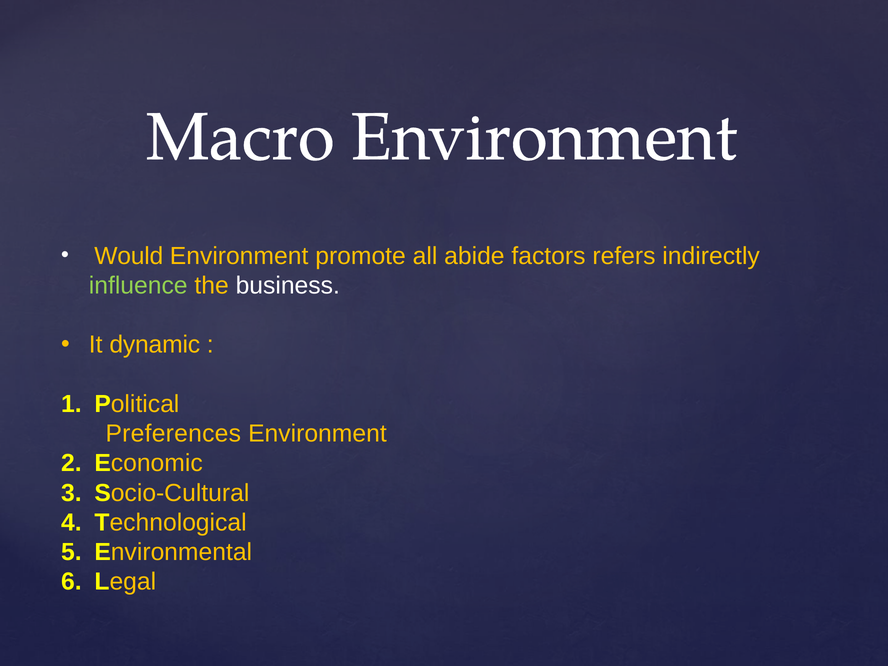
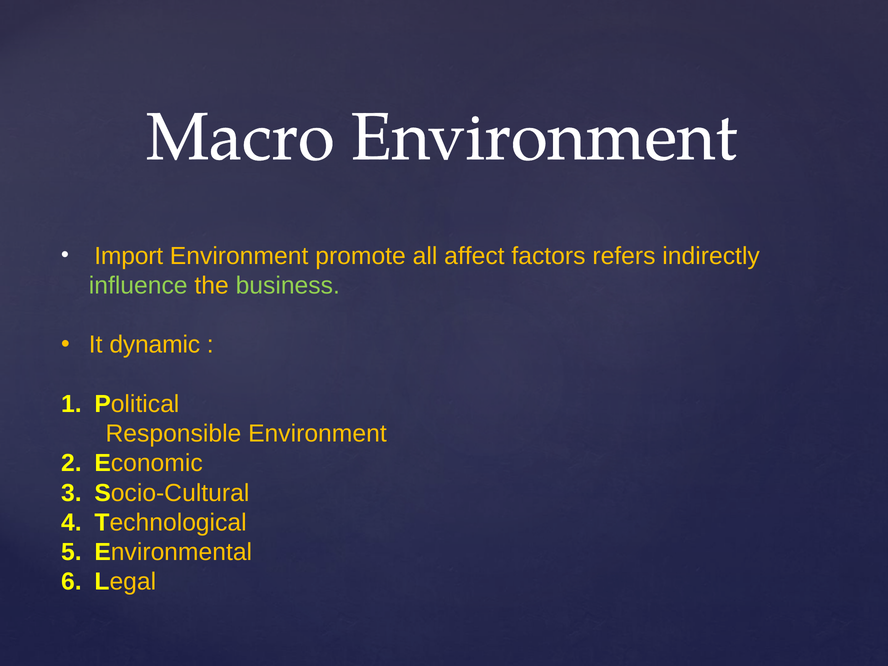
Would: Would -> Import (129, 256)
abide: abide -> affect (474, 256)
business colour: white -> light green (288, 286)
Preferences: Preferences -> Responsible (173, 434)
